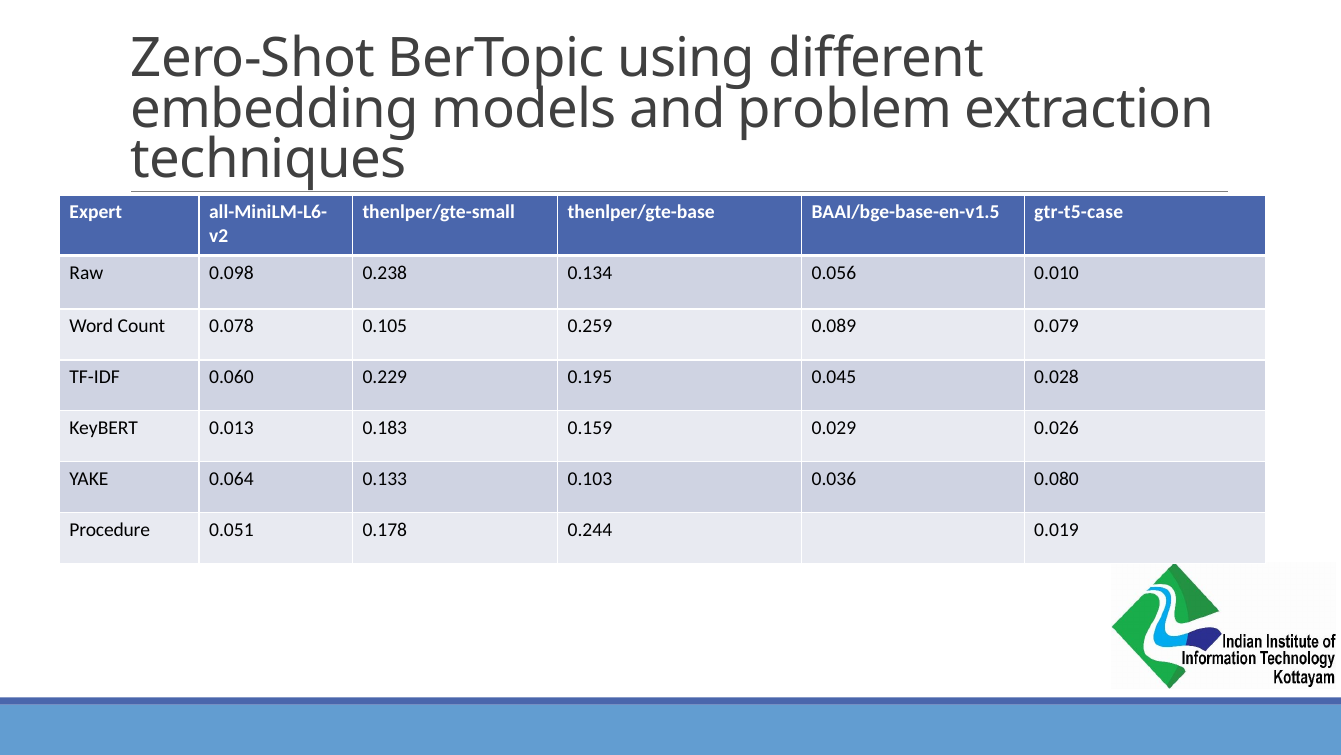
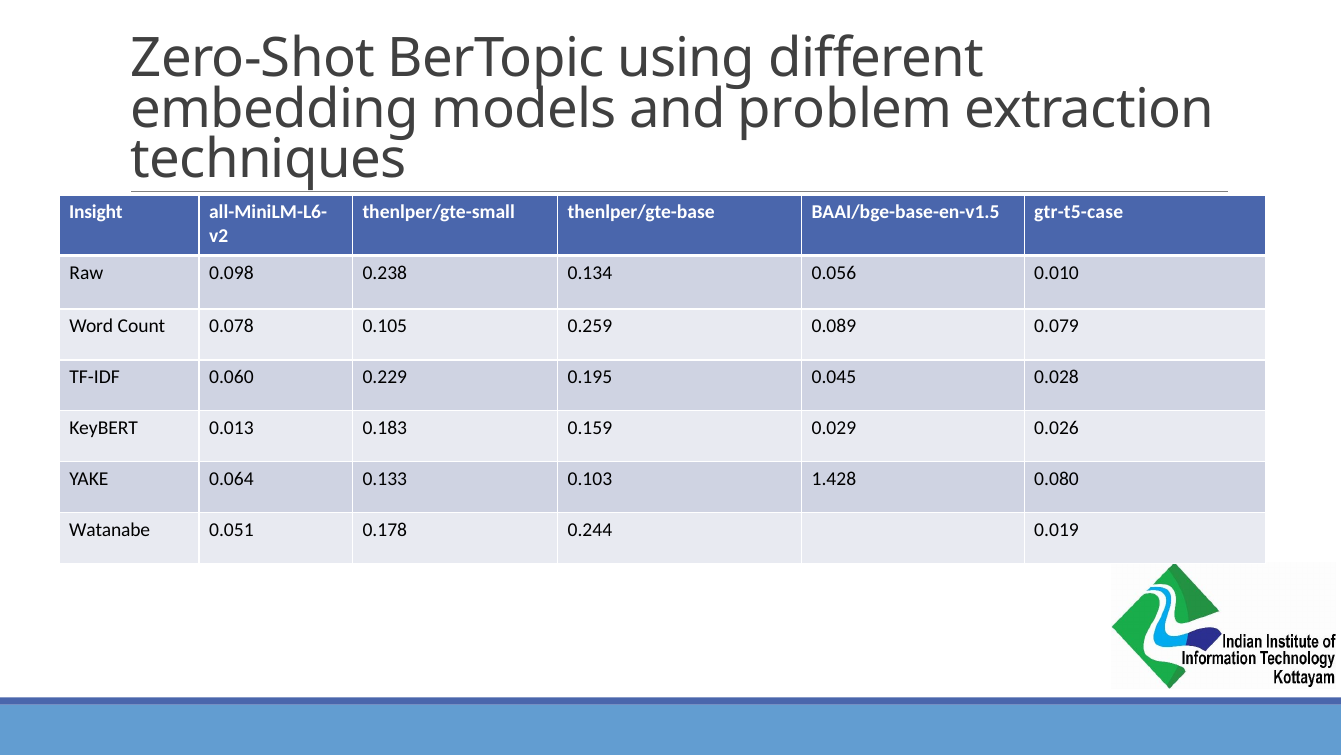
Expert: Expert -> Insight (96, 212)
0.036: 0.036 -> 1.428 (834, 479)
Procedure: Procedure -> Watanabe (110, 529)
